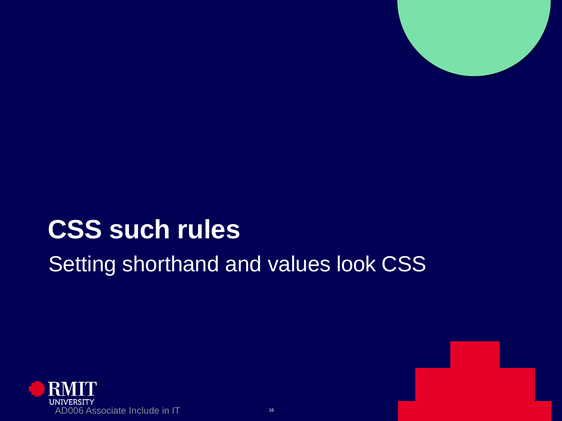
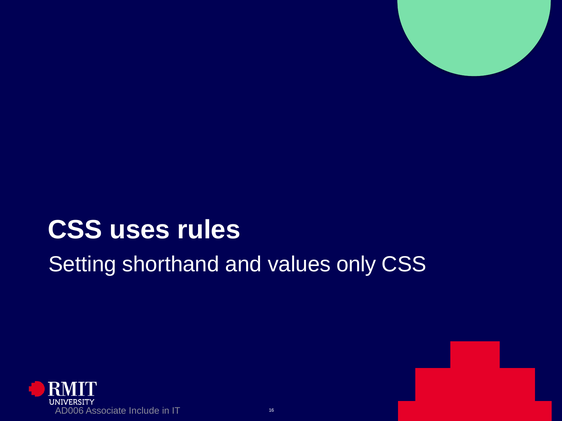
such: such -> uses (140, 230)
look: look -> only (356, 265)
